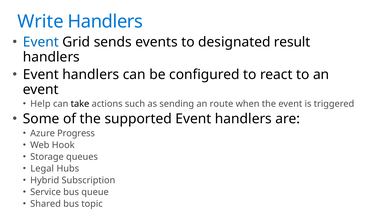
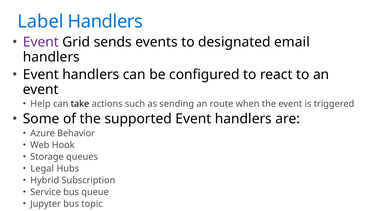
Write: Write -> Label (40, 21)
Event colour: blue -> purple (41, 42)
result: result -> email (292, 42)
Progress: Progress -> Behavior (76, 133)
Shared: Shared -> Jupyter (46, 204)
